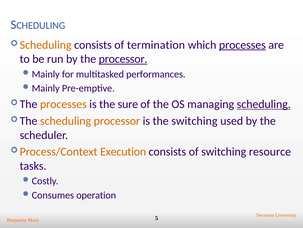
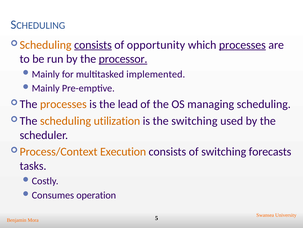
consists underline: none -> present (93, 45)
termination: termination -> opportunity (156, 45)
performances: performances -> implemented (156, 74)
sure: sure -> lead (128, 104)
scheduling underline: present -> none (264, 104)
scheduling processor: processor -> utilization (117, 121)
resource: resource -> forecasts (270, 151)
